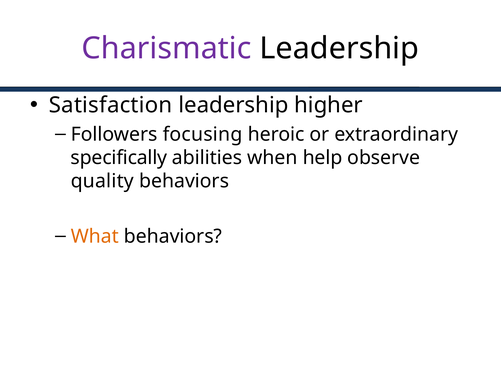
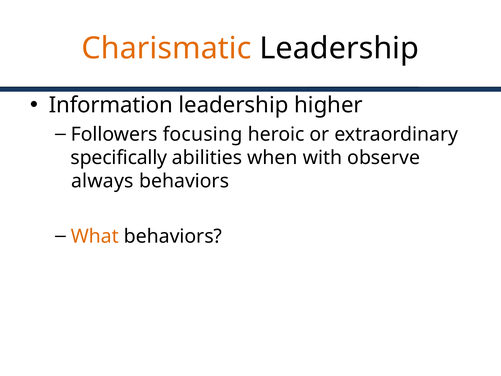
Charismatic colour: purple -> orange (167, 48)
Satisfaction: Satisfaction -> Information (111, 105)
help: help -> with (322, 158)
quality: quality -> always (102, 181)
